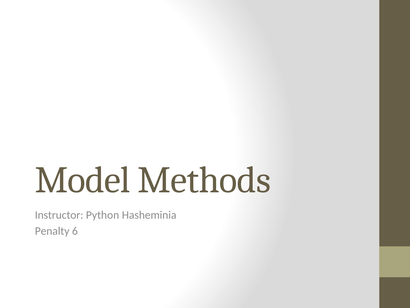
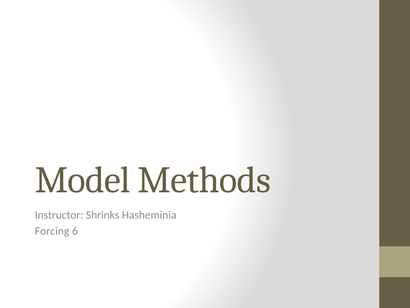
Python: Python -> Shrinks (103, 215)
Penalty: Penalty -> Forcing (52, 231)
